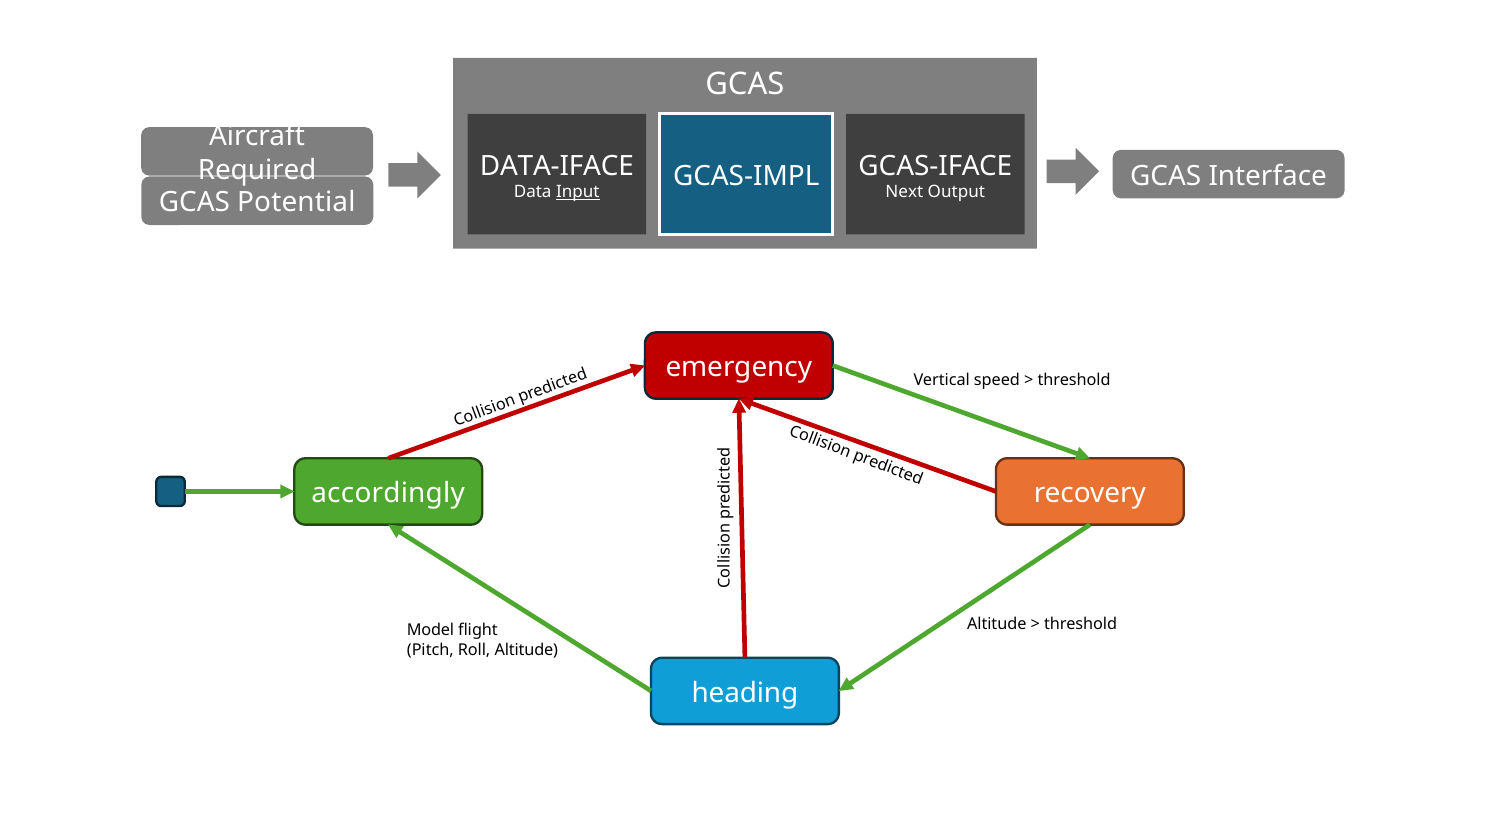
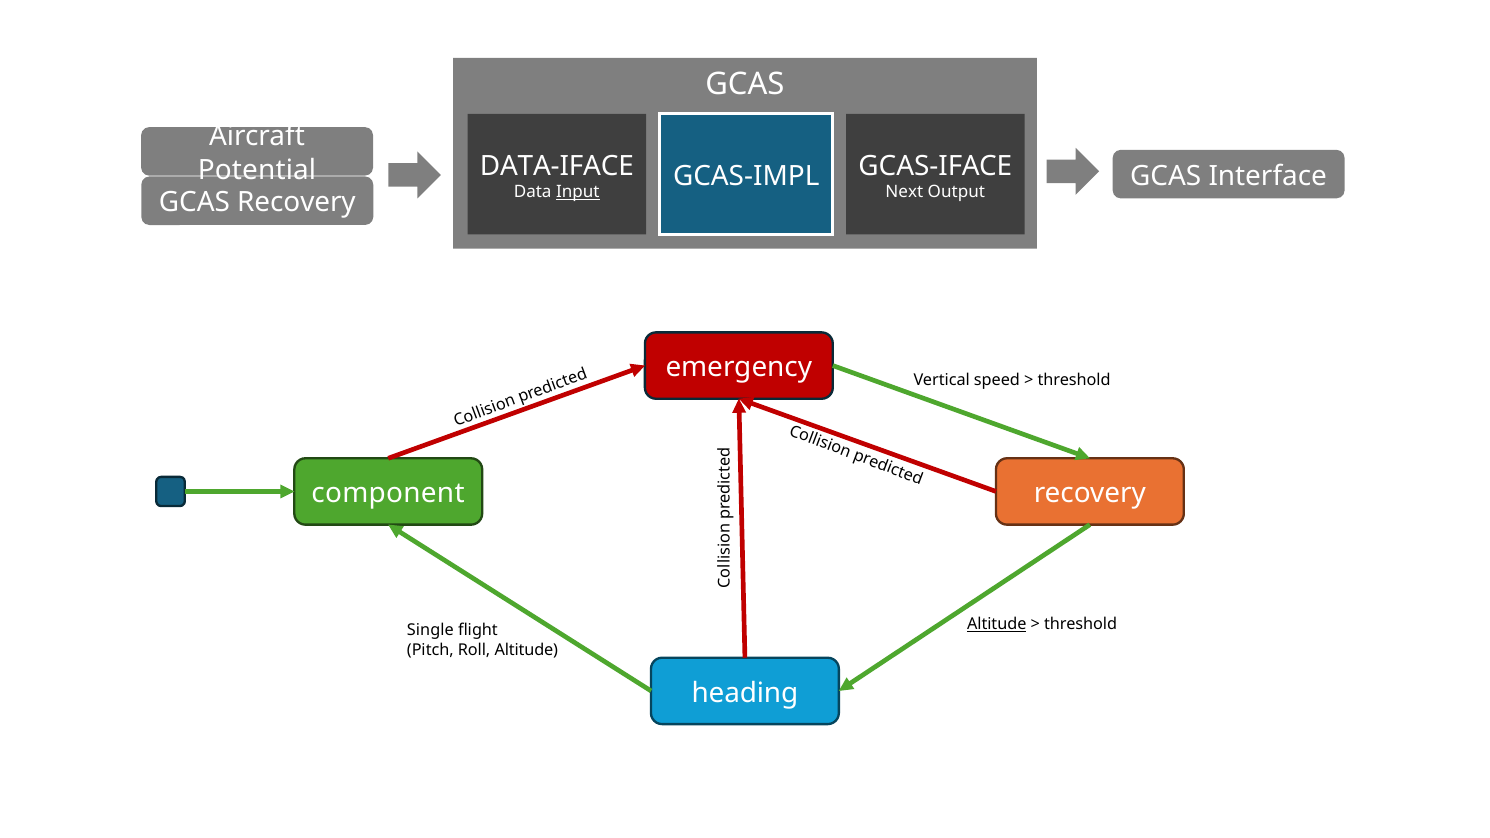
Required: Required -> Potential (257, 170)
GCAS Potential: Potential -> Recovery (296, 203)
accordingly: accordingly -> component (388, 493)
Altitude underline: none -> present (997, 624)
Model: Model -> Single (430, 630)
